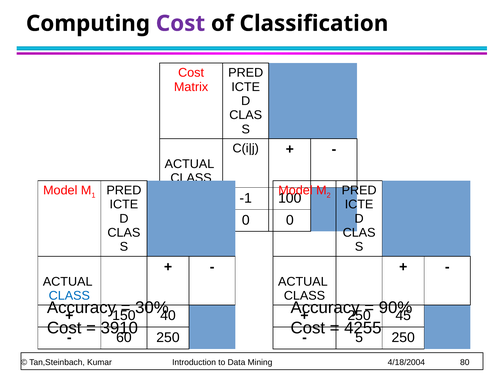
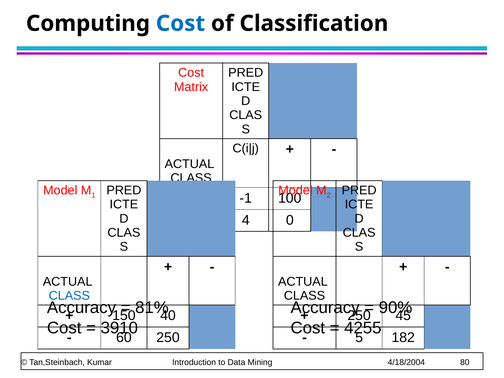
Cost colour: purple -> blue (180, 23)
0: 0 -> 4 (246, 220)
30%: 30% -> 81% (152, 308)
250: 250 -> 182 (403, 338)
